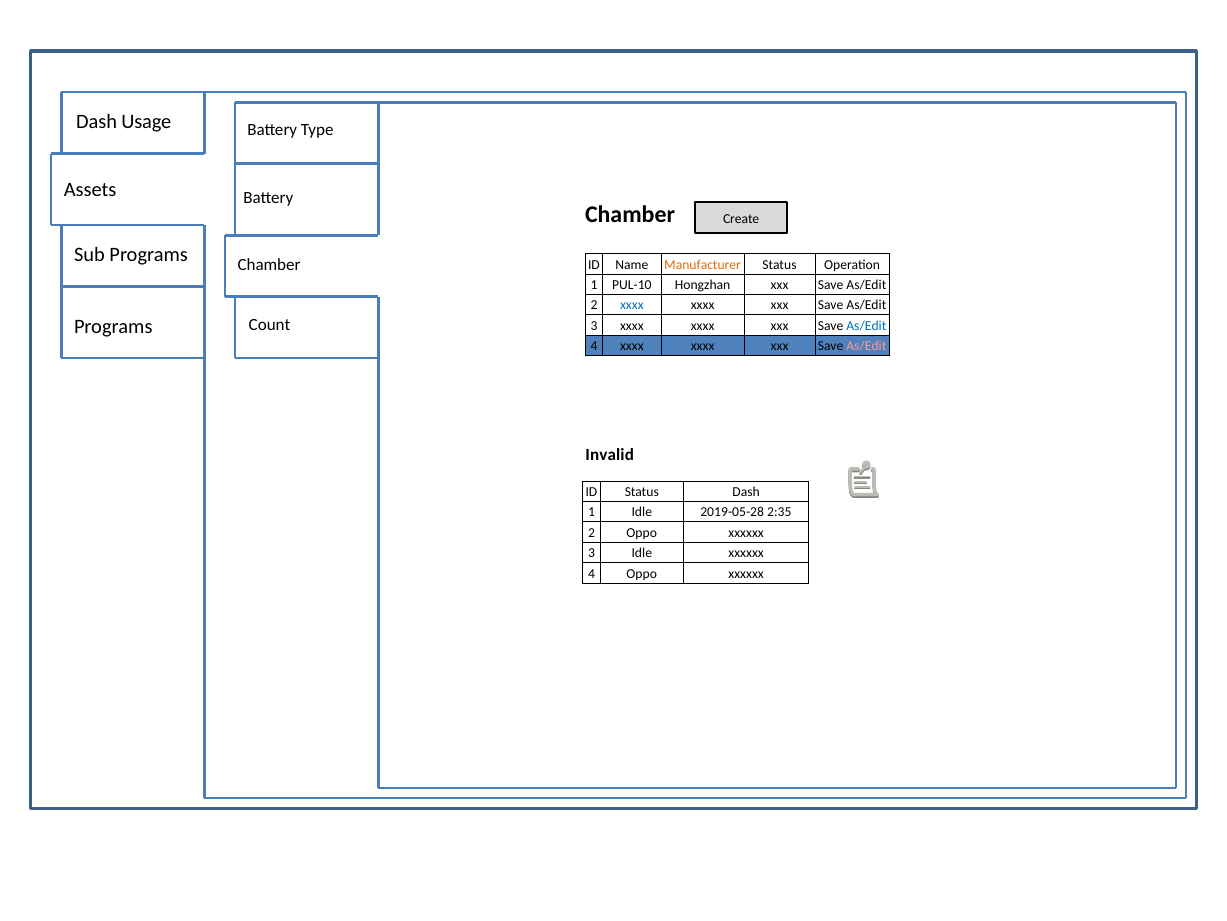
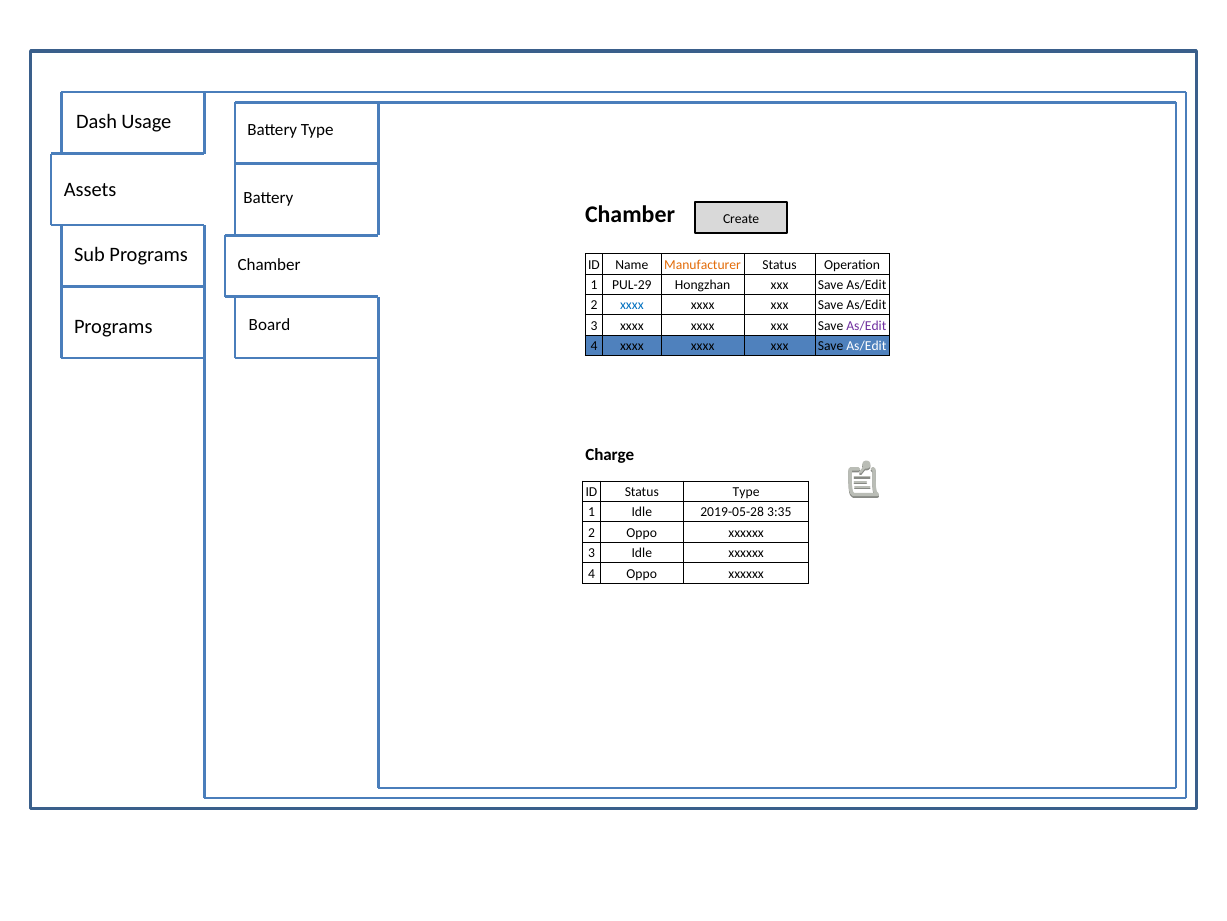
PUL-10: PUL-10 -> PUL-29 (632, 285)
Count: Count -> Board (269, 324)
As/Edit colour: blue -> purple (866, 326)
As/Edit colour: pink -> white (866, 346)
Invalid: Invalid -> Charge (610, 455)
Status Dash: Dash -> Type (746, 492)
2:35: 2:35 -> 3:35 (779, 512)
